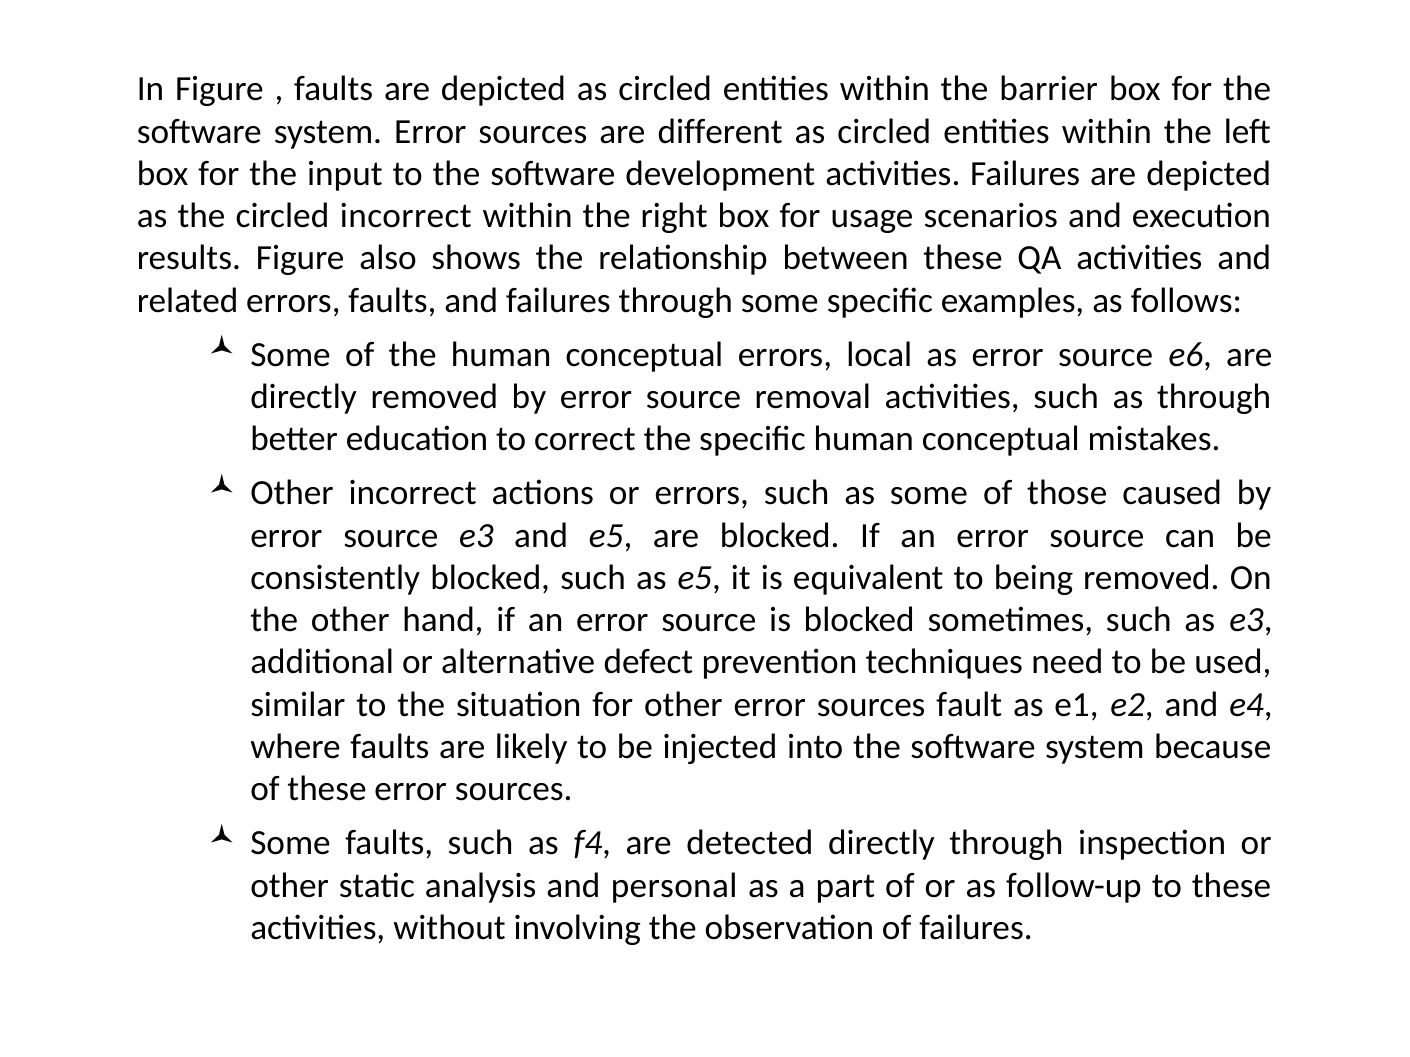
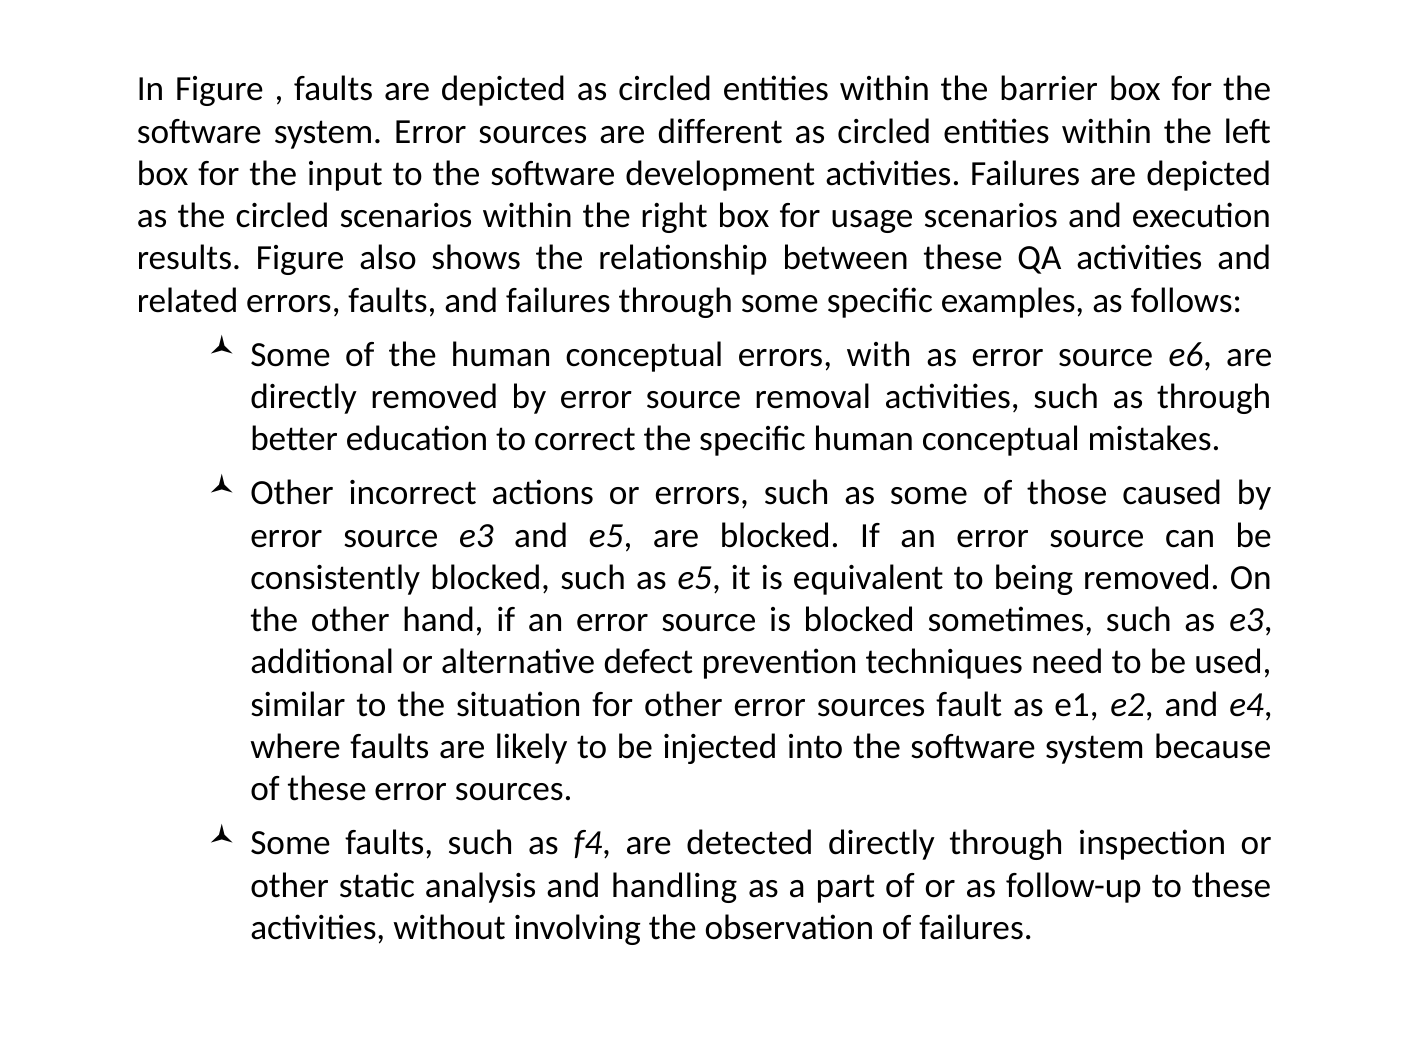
circled incorrect: incorrect -> scenarios (406, 216)
local: local -> with (879, 355)
personal: personal -> handling (674, 886)
